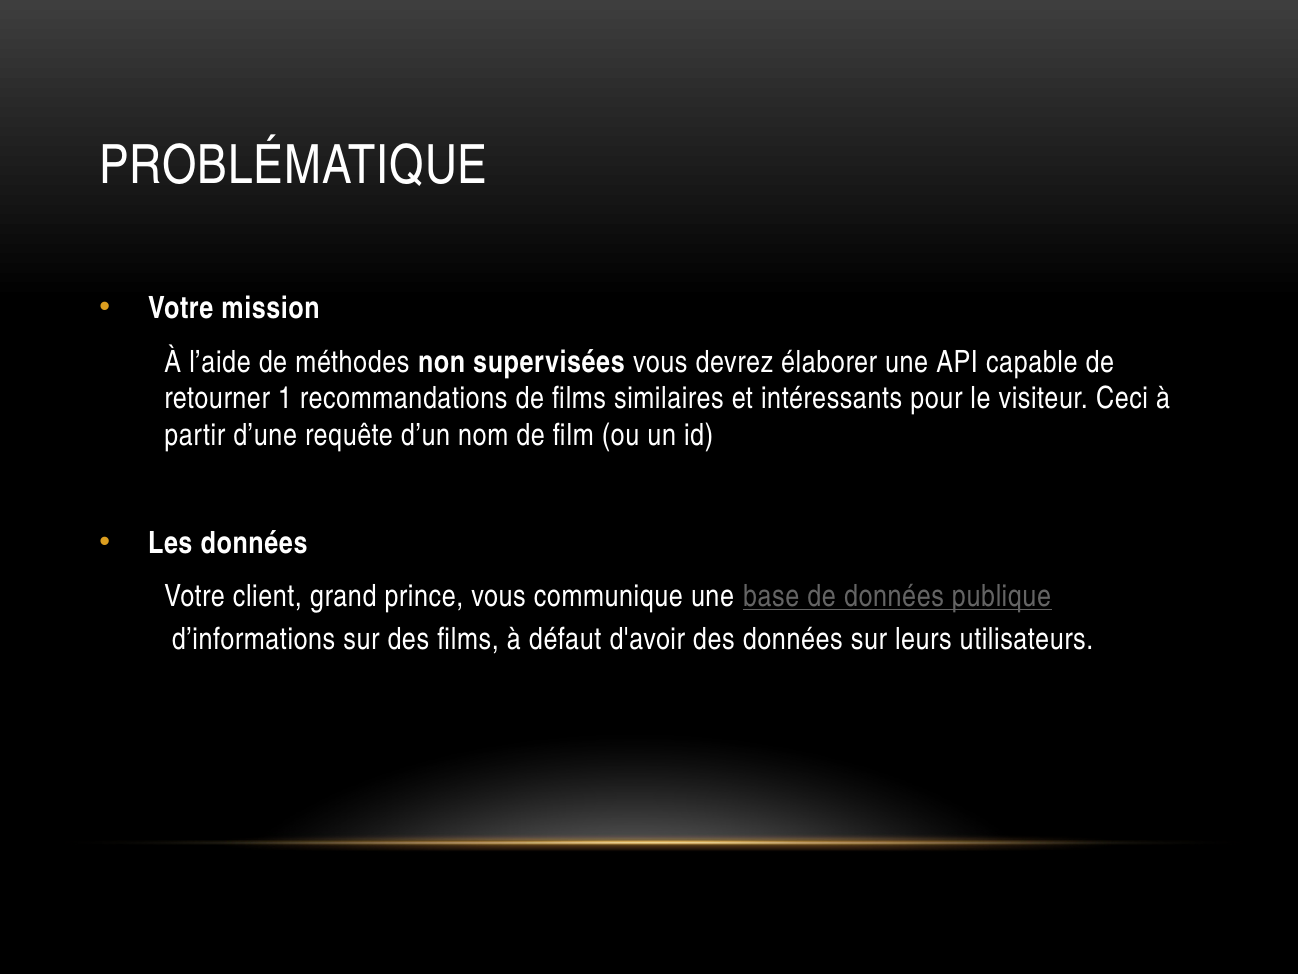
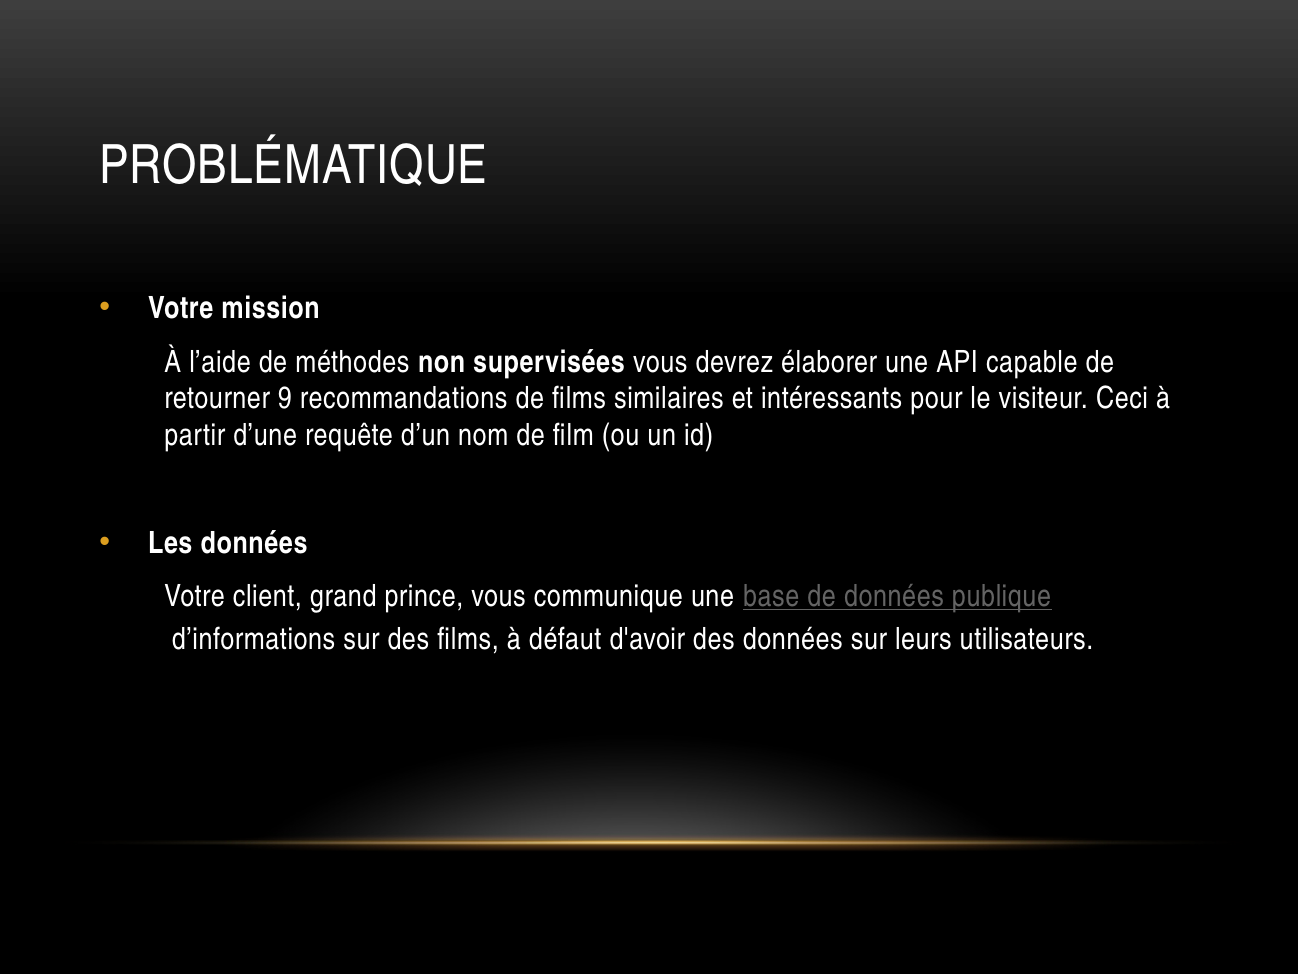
1: 1 -> 9 (285, 398)
